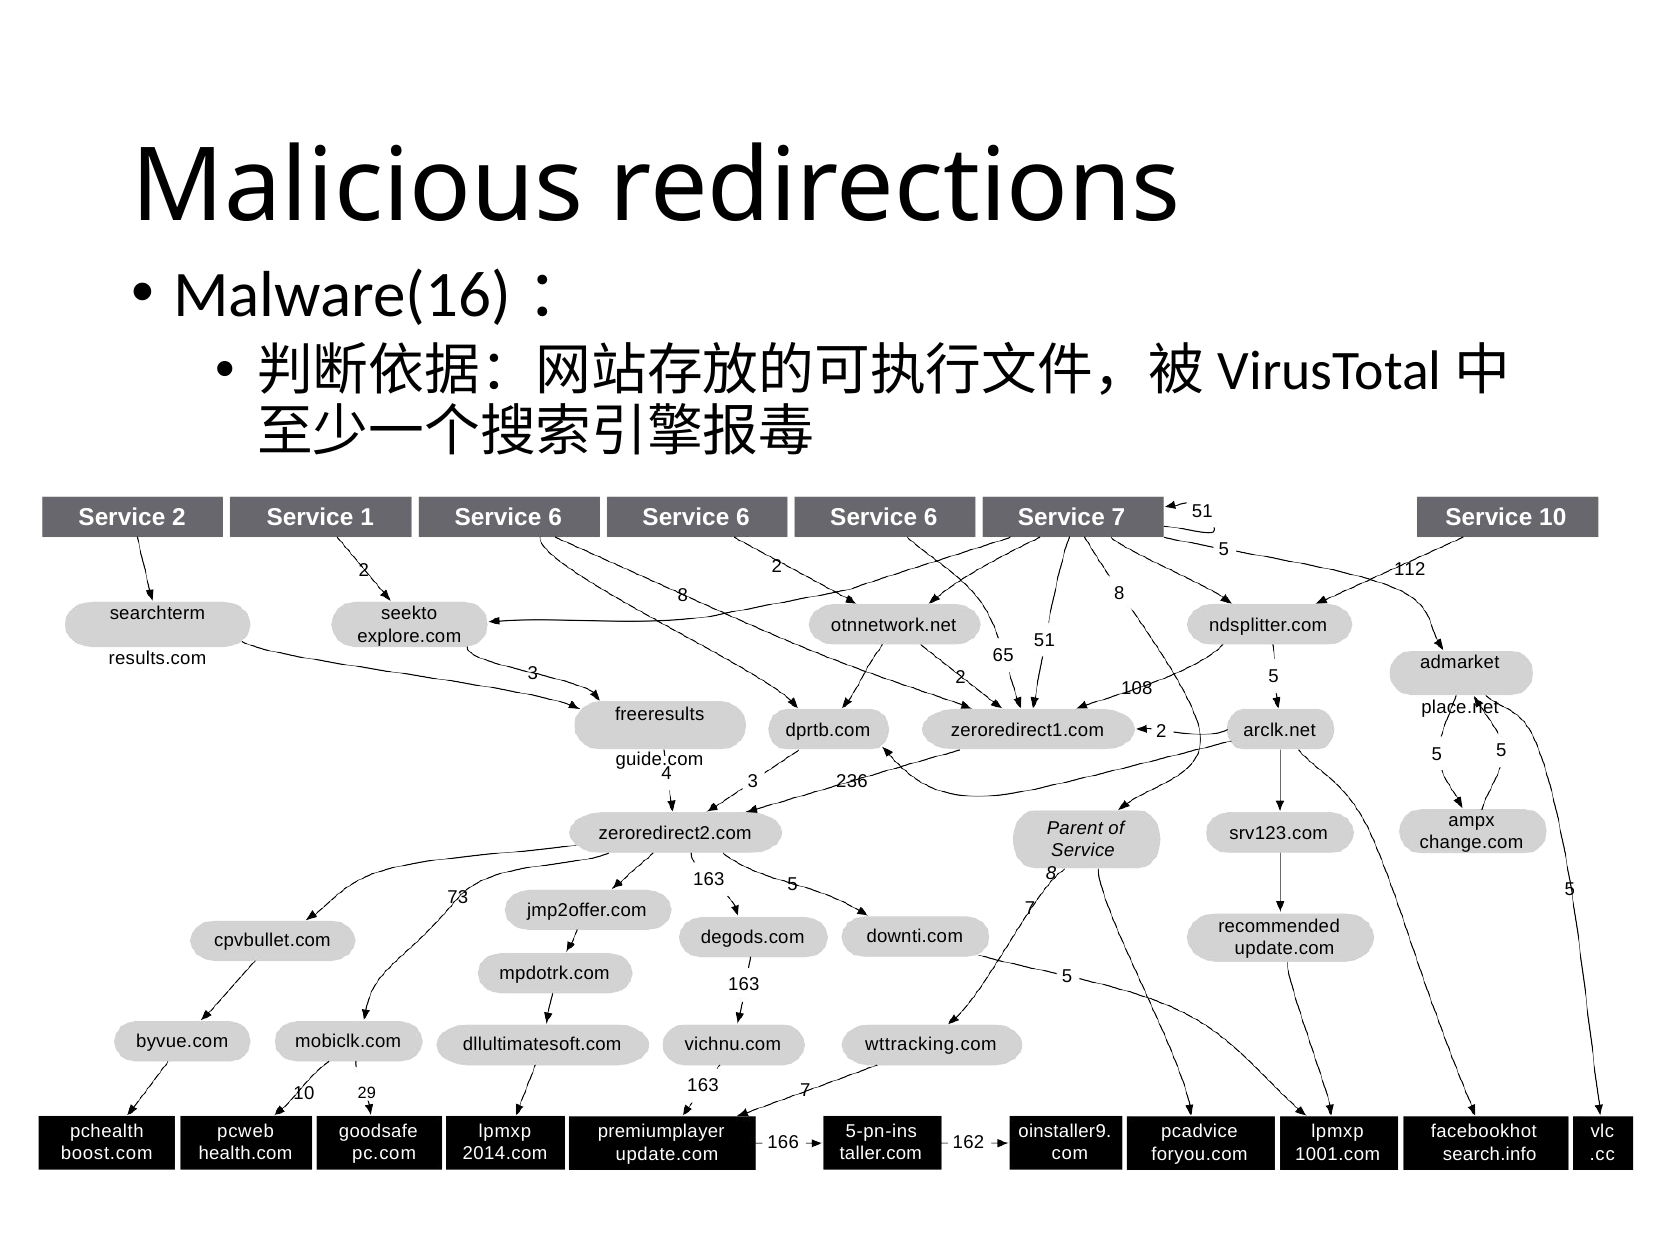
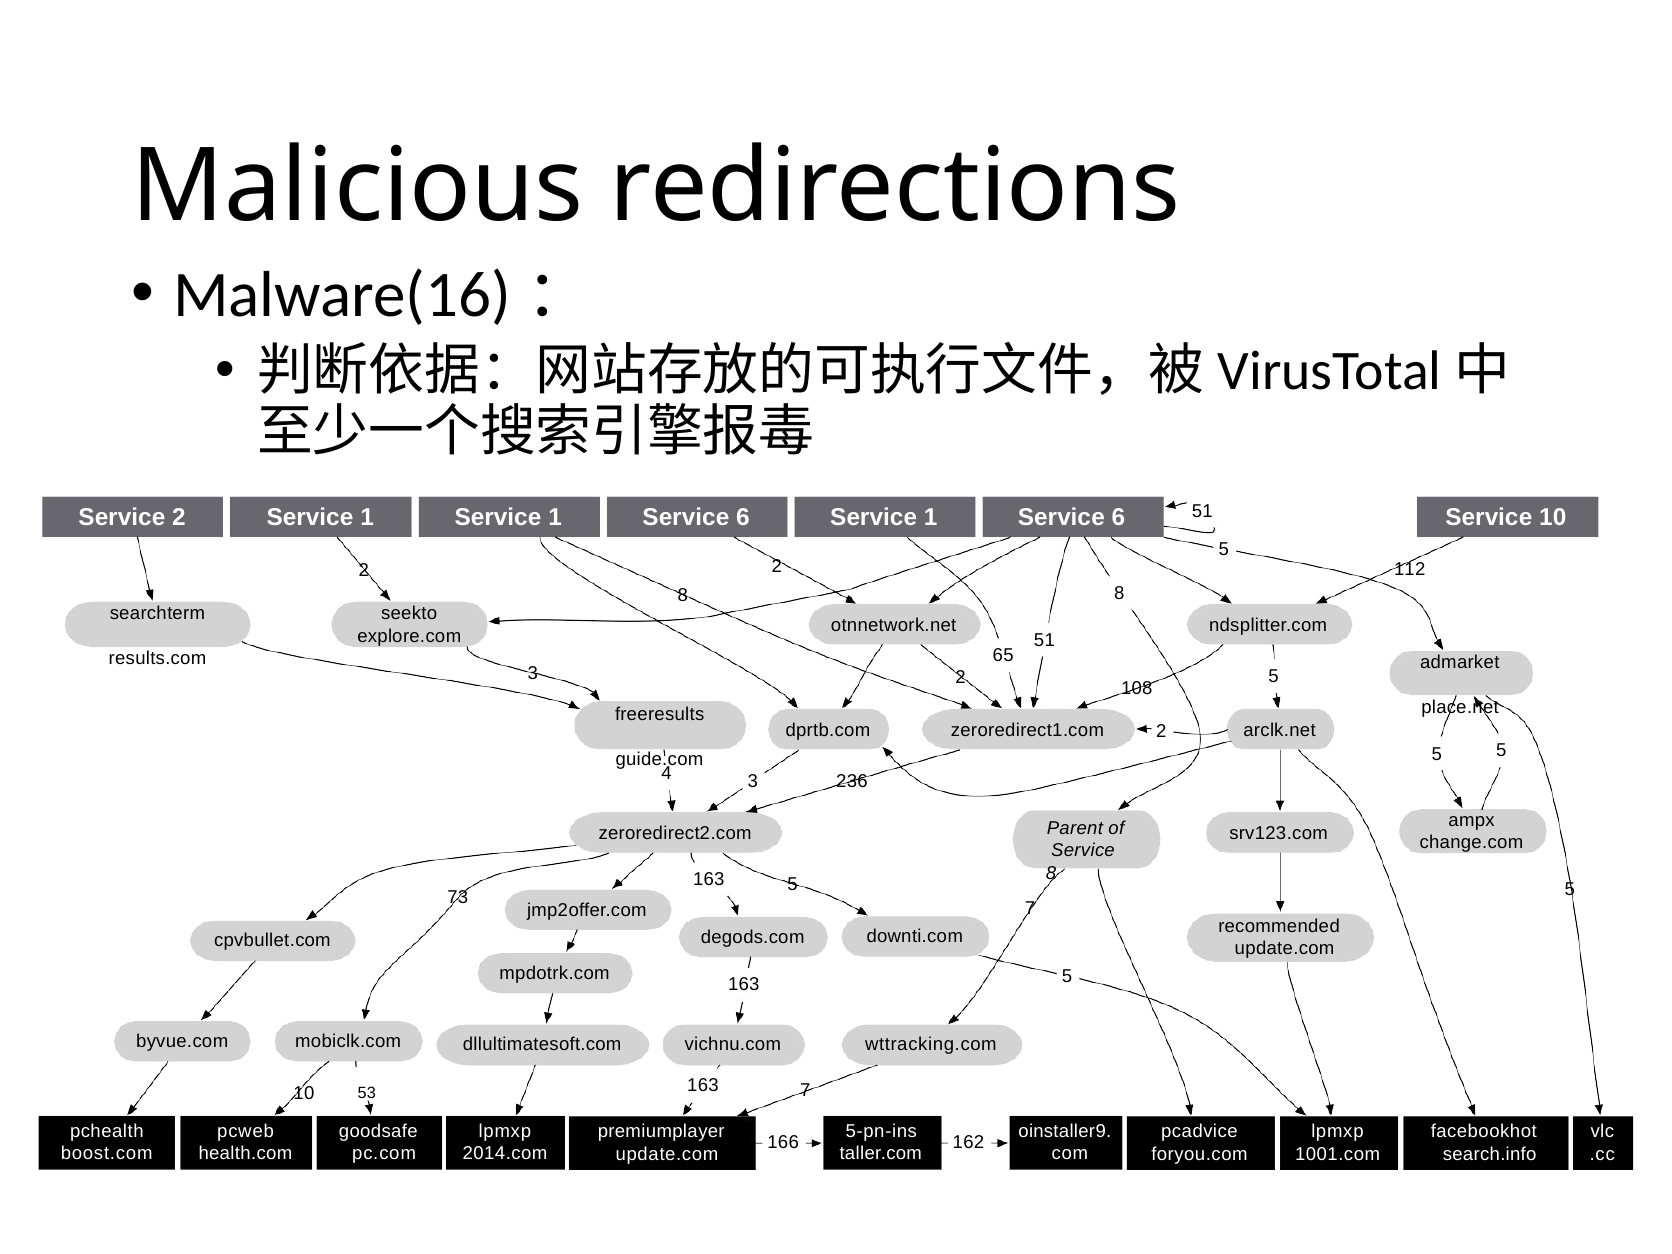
6: 6 -> 1 (555, 518)
6: 6 -> 1 (931, 518)
7: 7 -> 6 (1118, 518)
29: 29 -> 53 (367, 1094)
